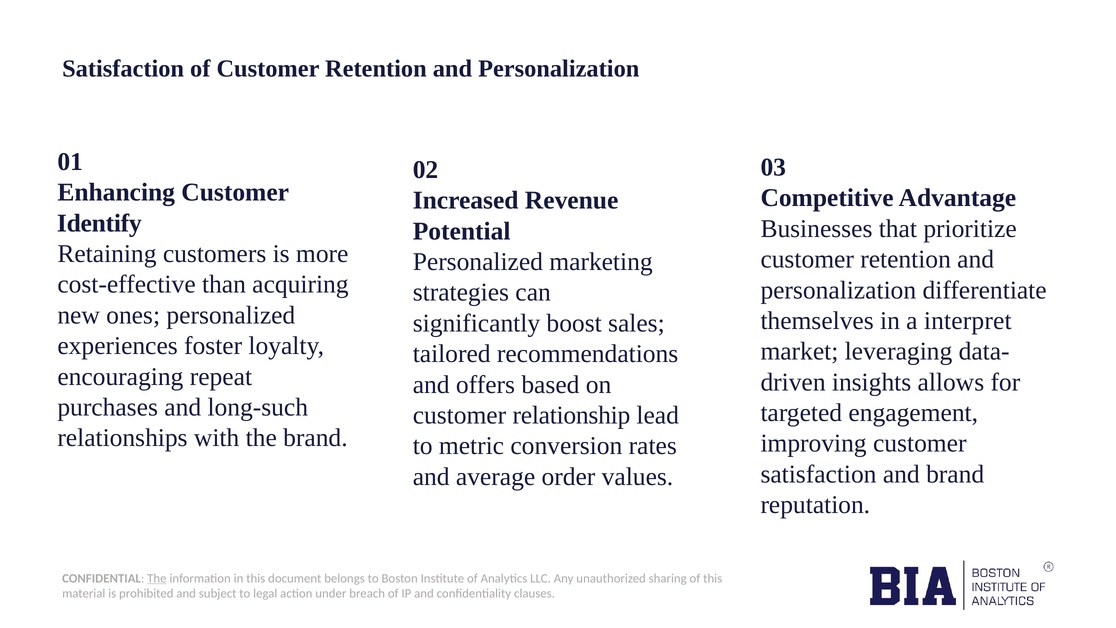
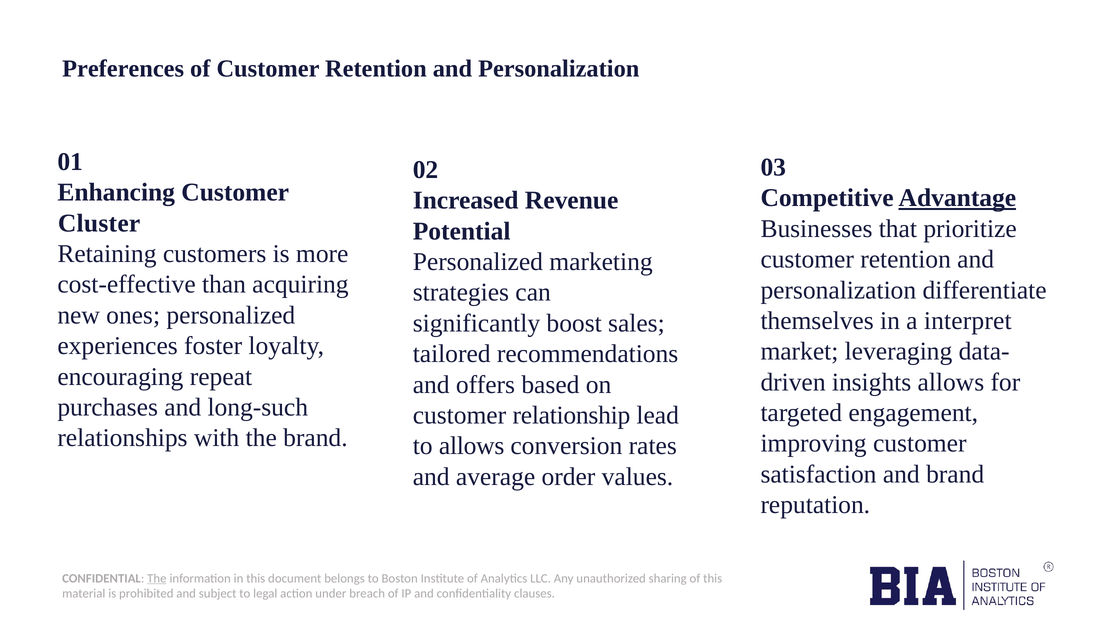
Satisfaction: Satisfaction -> Preferences (123, 68)
Advantage underline: none -> present (957, 198)
Identify: Identify -> Cluster (99, 223)
to metric: metric -> allows (472, 446)
